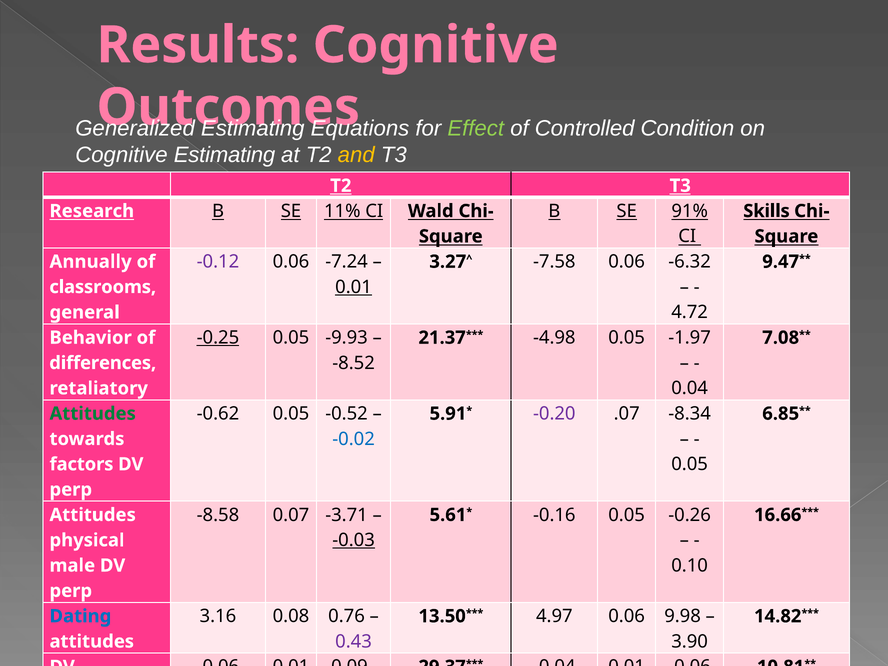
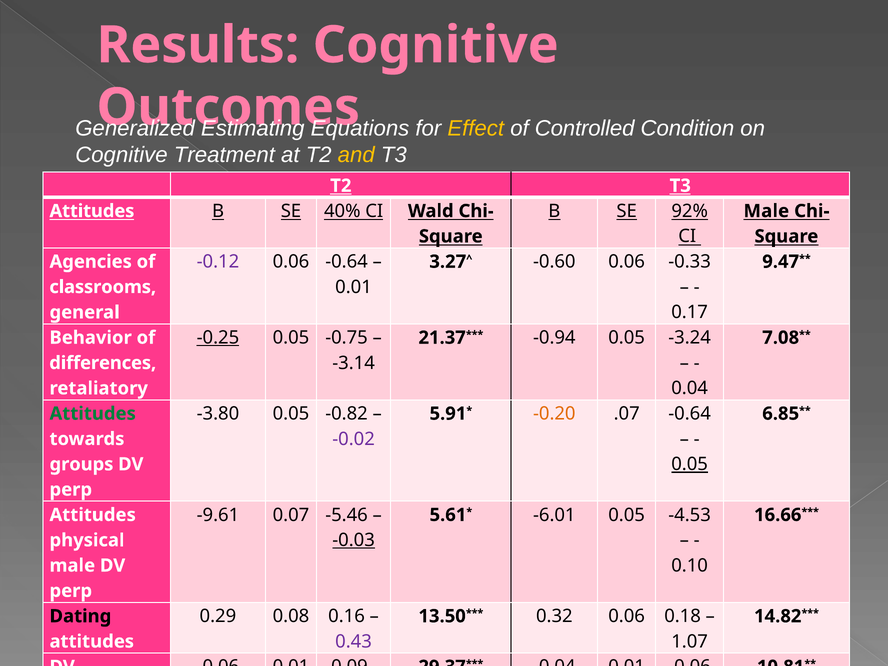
Effect colour: light green -> yellow (476, 128)
Cognitive Estimating: Estimating -> Treatment (224, 155)
91%: 91% -> 92% (690, 211)
Research: Research -> Attitudes (92, 211)
11%: 11% -> 40% (342, 211)
Skills: Skills -> Male (766, 211)
0.06 -7.24: -7.24 -> -0.64 (347, 262)
-7.58: -7.58 -> -0.60 (554, 262)
-6.32: -6.32 -> -0.33 (690, 262)
Annually: Annually -> Agencies (91, 262)
0.01 underline: present -> none (354, 287)
4.72: 4.72 -> 0.17 (690, 312)
-9.93: -9.93 -> -0.75 (347, 338)
-4.98: -4.98 -> -0.94 (554, 338)
-1.97: -1.97 -> -3.24 (690, 338)
-8.52: -8.52 -> -3.14 (354, 363)
-0.62: -0.62 -> -3.80 (218, 414)
-0.52: -0.52 -> -0.82 (347, 414)
-0.20 colour: purple -> orange (554, 414)
.07 -8.34: -8.34 -> -0.64 (690, 414)
-0.02 colour: blue -> purple (354, 439)
0.05 underline: none -> present (690, 464)
factors: factors -> groups (81, 464)
-8.58: -8.58 -> -9.61 (218, 515)
-3.71: -3.71 -> -5.46 (347, 515)
-0.16: -0.16 -> -6.01 (554, 515)
-0.26: -0.26 -> -4.53 (690, 515)
3.16: 3.16 -> 0.29 (218, 616)
0.76: 0.76 -> 0.16 (347, 616)
4.97: 4.97 -> 0.32 (554, 616)
9.98: 9.98 -> 0.18 (683, 616)
Dating colour: blue -> black (80, 616)
3.90: 3.90 -> 1.07 (690, 642)
